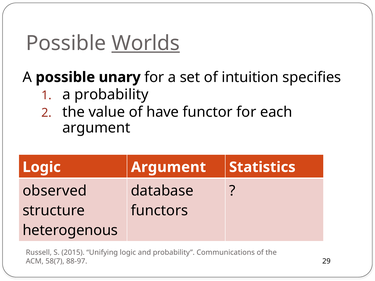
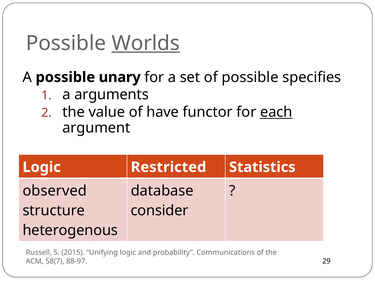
of intuition: intuition -> possible (250, 77)
a probability: probability -> arguments (112, 95)
each underline: none -> present (276, 112)
Logic Argument: Argument -> Restricted (169, 167)
functors: functors -> consider (160, 211)
